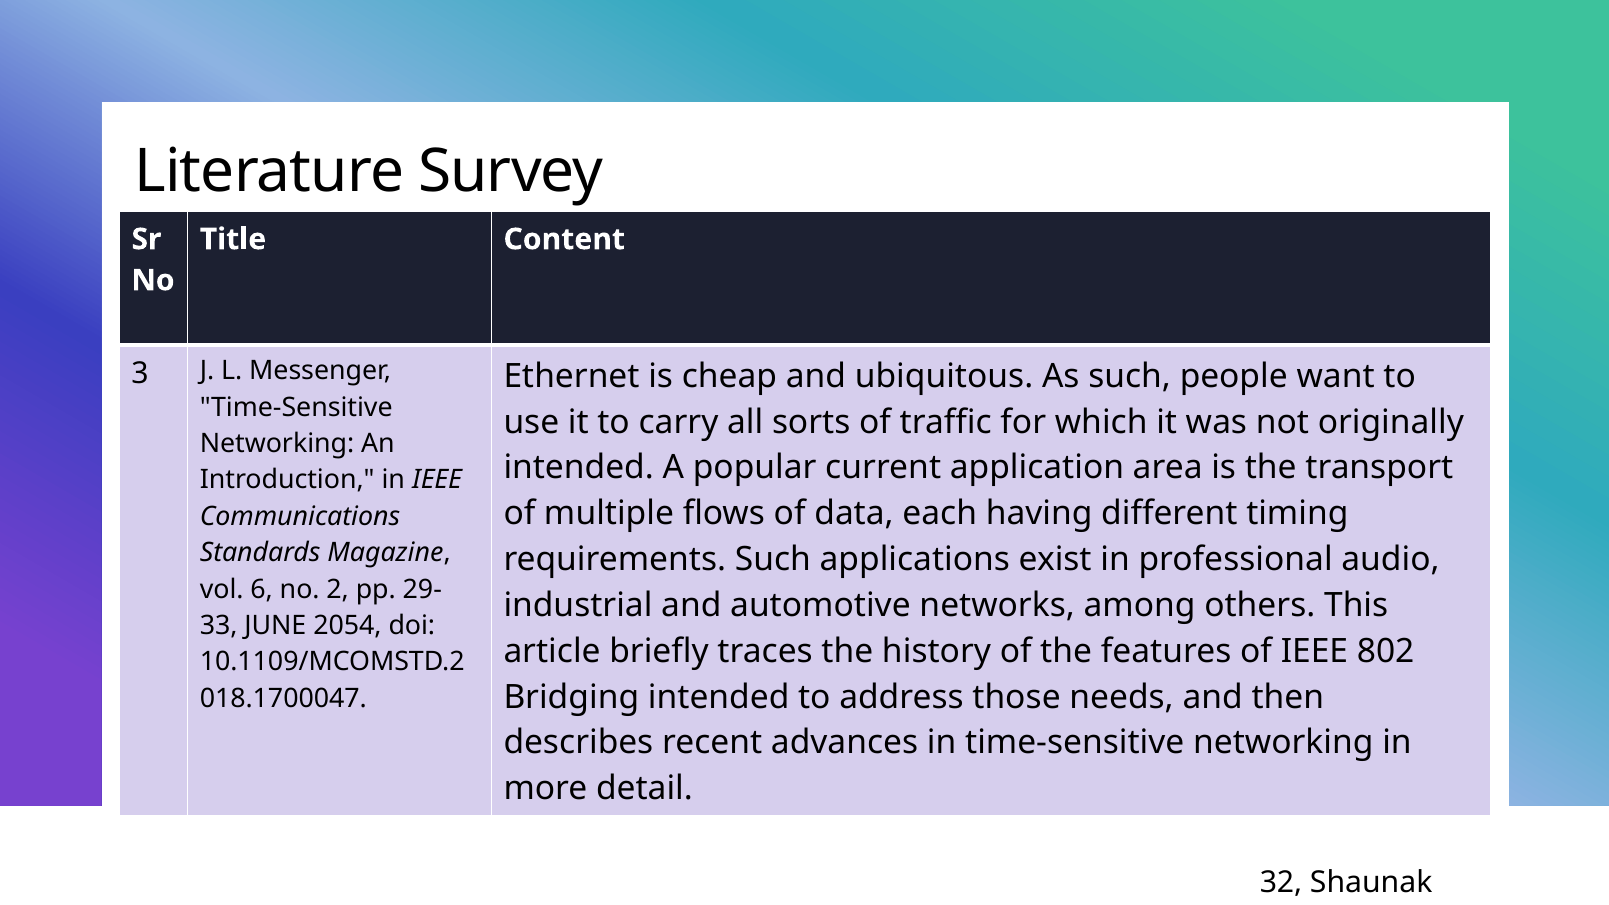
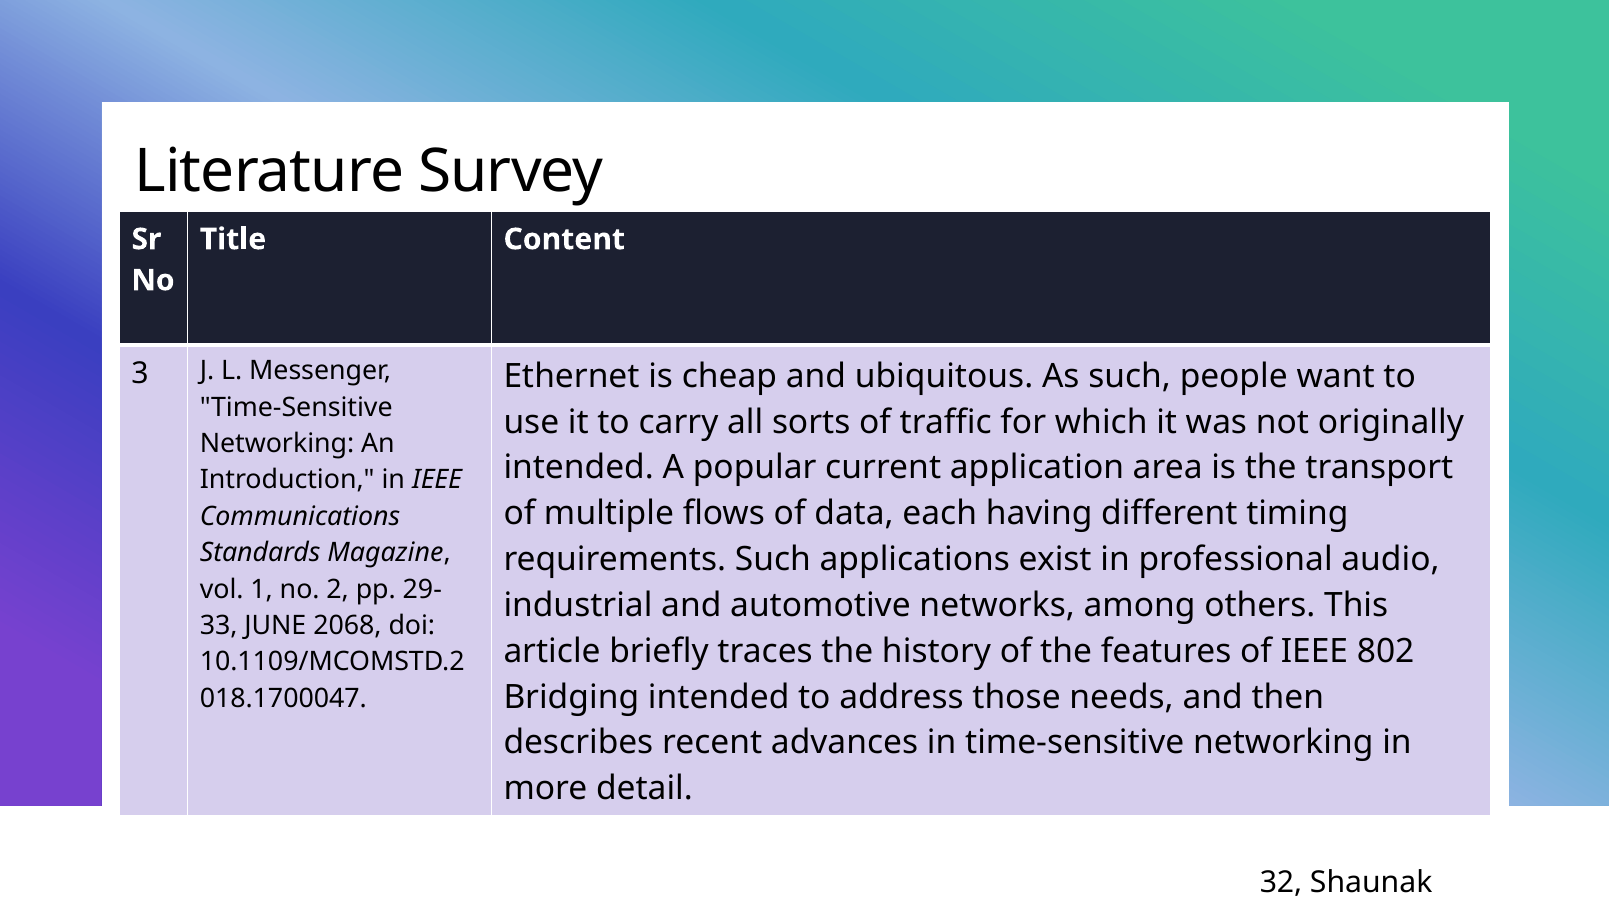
6: 6 -> 1 (262, 589)
2054: 2054 -> 2068 (347, 626)
